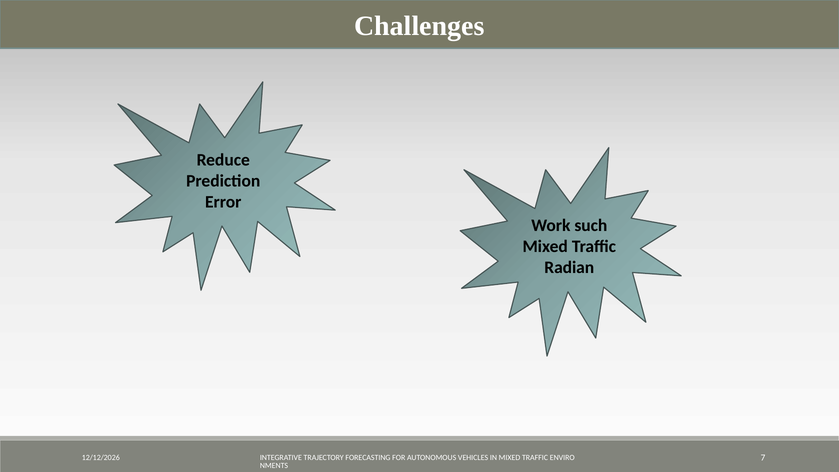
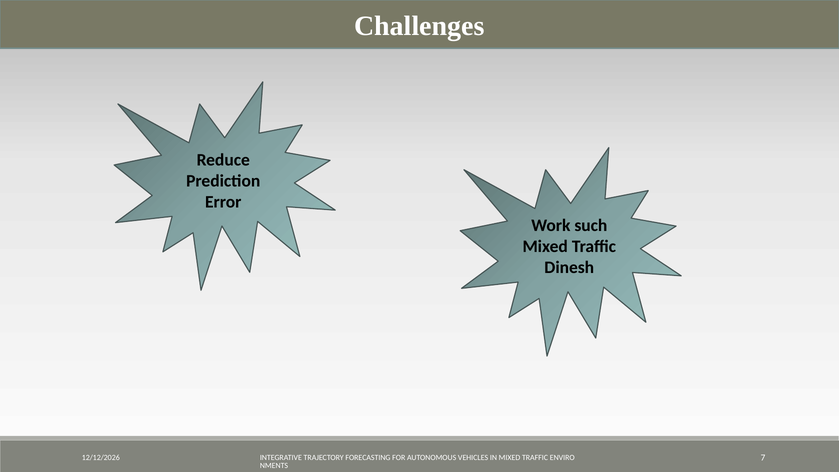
Radian: Radian -> Dinesh (569, 267)
